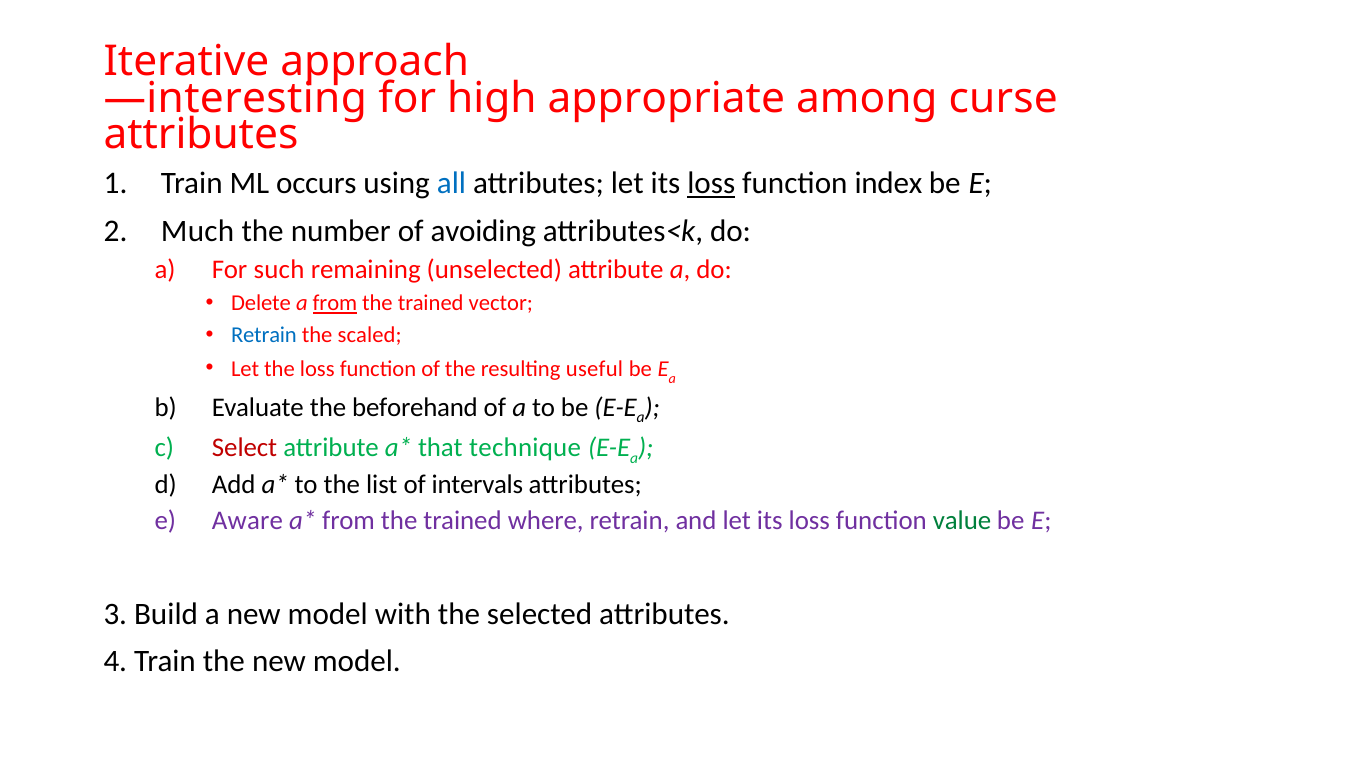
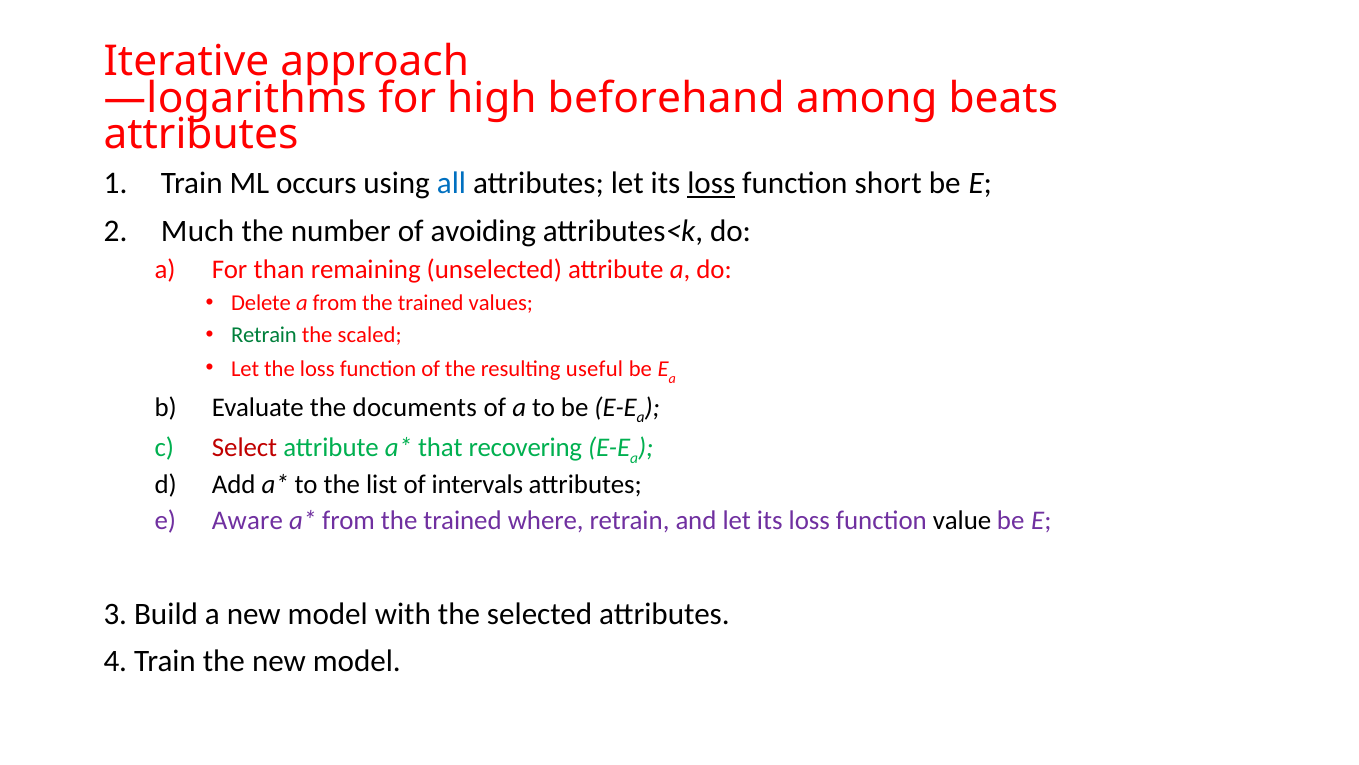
—interesting: —interesting -> —logarithms (235, 98)
appropriate: appropriate -> beforehand (666, 98)
curse: curse -> beats (1003, 98)
index: index -> short (888, 183)
such: such -> than (279, 269)
from underline: present -> none (335, 303)
vector: vector -> values (501, 303)
Retrain colour: blue -> green (264, 335)
beforehand: beforehand -> documents (415, 407)
technique: technique -> recovering (525, 447)
value colour: green -> black (962, 520)
